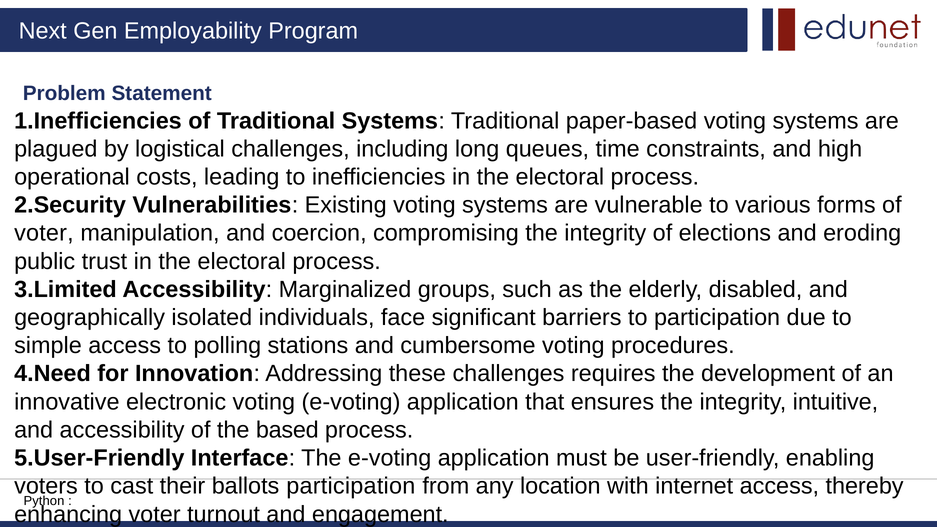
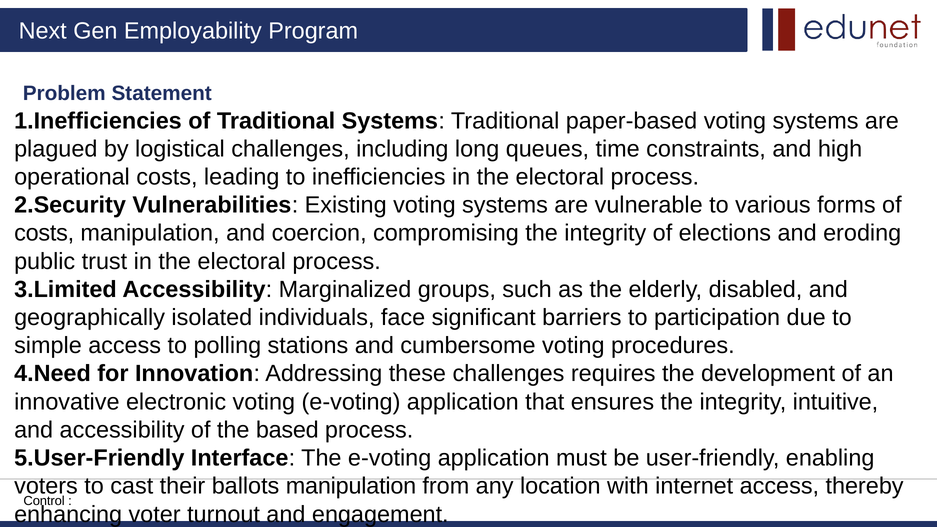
voter: voter -> costs (44, 233)
ballots participation: participation -> manipulation (351, 486)
Python: Python -> Control (44, 501)
